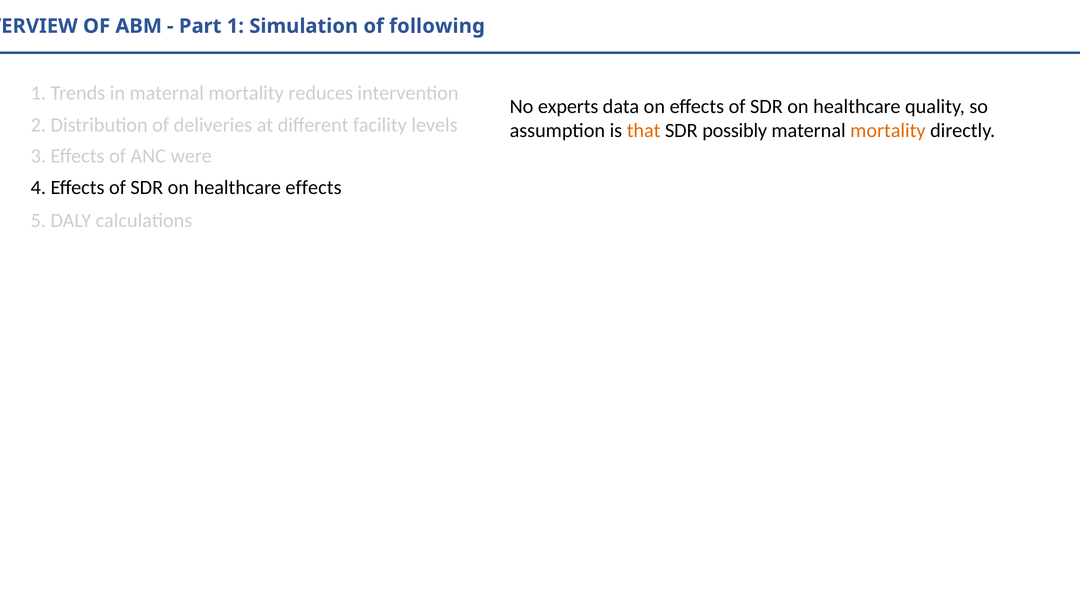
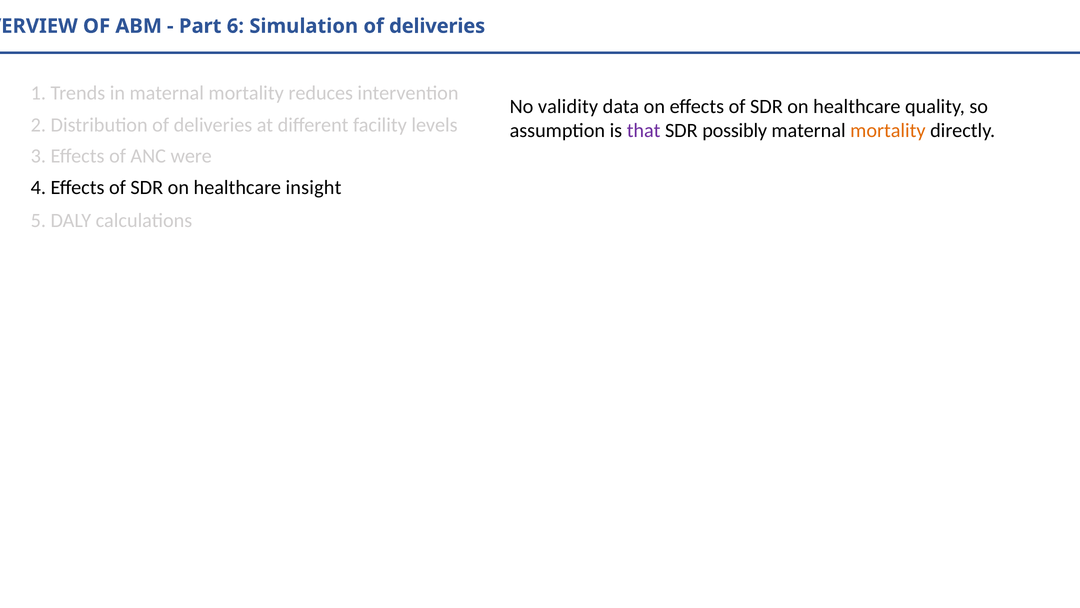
Part 1: 1 -> 6 (235, 26)
Simulation of following: following -> deliveries (437, 26)
experts: experts -> validity (568, 106)
that colour: orange -> purple (644, 131)
healthcare effects: effects -> insight (313, 188)
